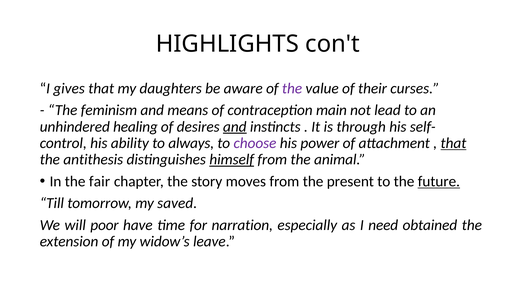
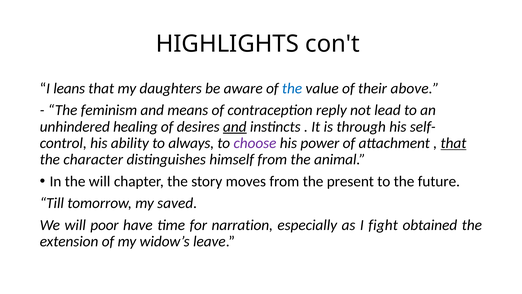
gives: gives -> leans (69, 88)
the colour: purple -> blue (292, 88)
curses: curses -> above (415, 88)
main: main -> reply (331, 110)
antithesis: antithesis -> character (93, 159)
himself underline: present -> none (232, 159)
the fair: fair -> will (100, 181)
future underline: present -> none (439, 181)
need: need -> fight (383, 225)
